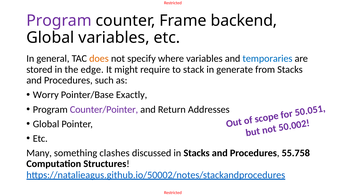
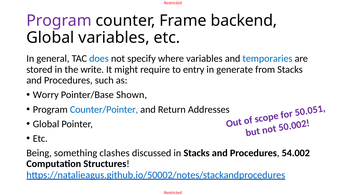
does colour: orange -> blue (99, 58)
edge: edge -> write (92, 69)
stack: stack -> entry (194, 69)
Exactly: Exactly -> Shown (132, 95)
Counter/Pointer colour: purple -> blue (104, 109)
Many: Many -> Being (39, 153)
55.758: 55.758 -> 54.002 (296, 153)
